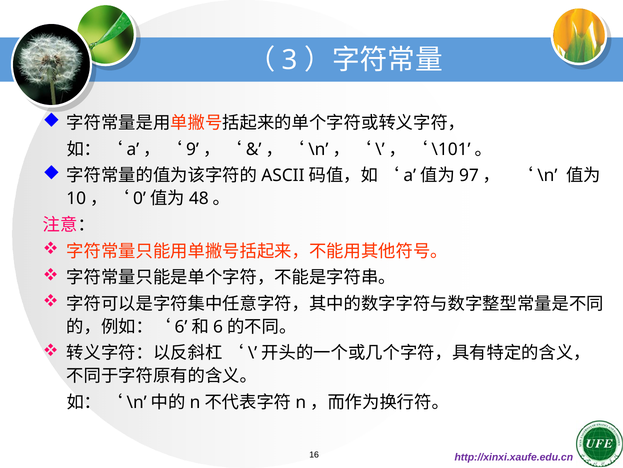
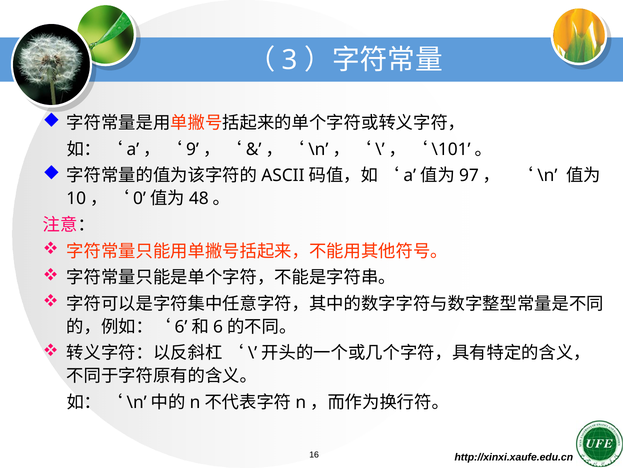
http://xinxi.xaufe.edu.cn colour: purple -> black (514, 457)
